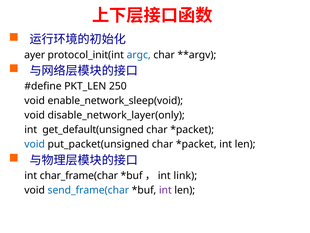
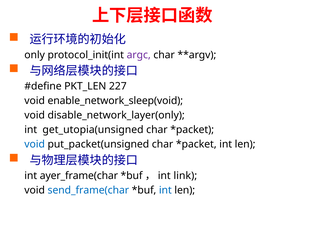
ayer: ayer -> only (35, 55)
argc colour: blue -> purple (139, 55)
250: 250 -> 227 (118, 86)
get_default(unsigned: get_default(unsigned -> get_utopia(unsigned (93, 130)
char_frame(char: char_frame(char -> ayer_frame(char (79, 175)
int colour: purple -> blue (165, 190)
